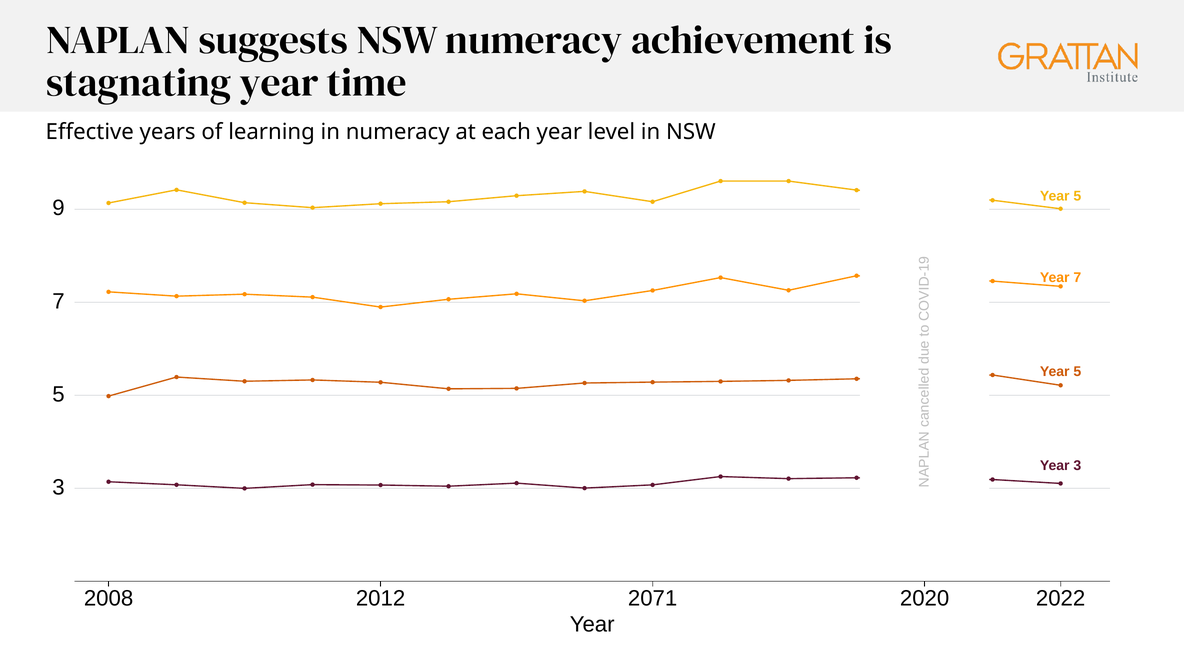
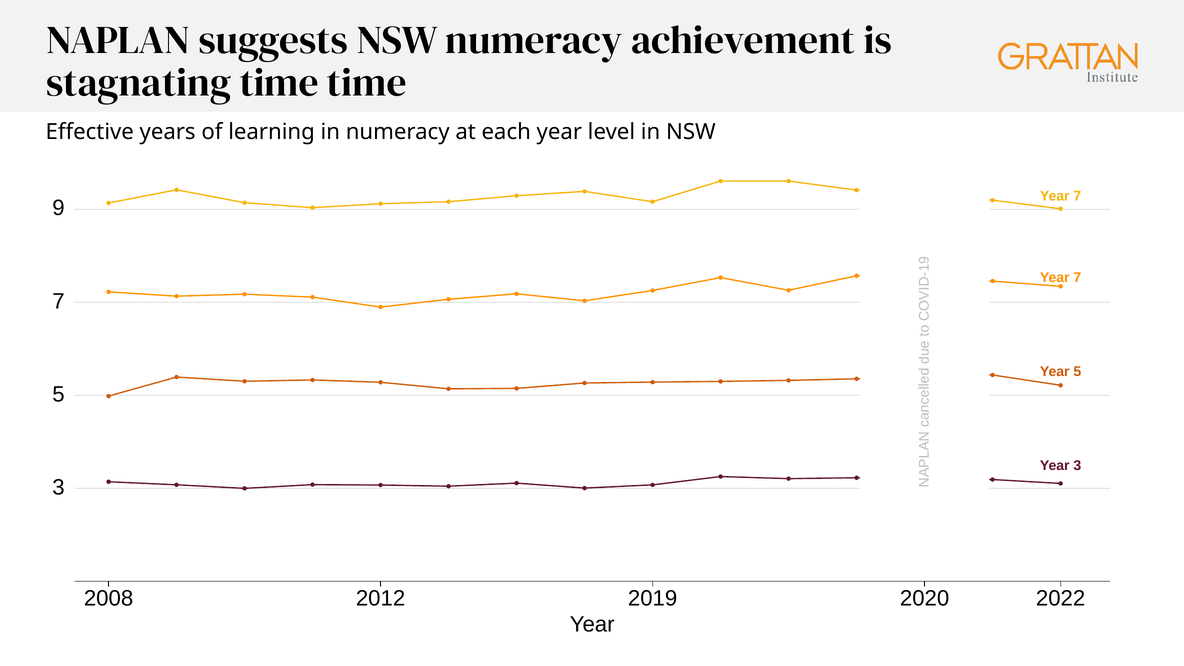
stagnating year: year -> time (279, 83)
5: 5 -> 7 (1077, 196)
2071: 2071 -> 2019 (653, 598)
